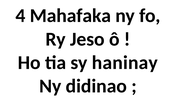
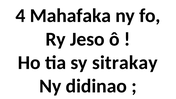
haninay: haninay -> sitrakay (125, 63)
